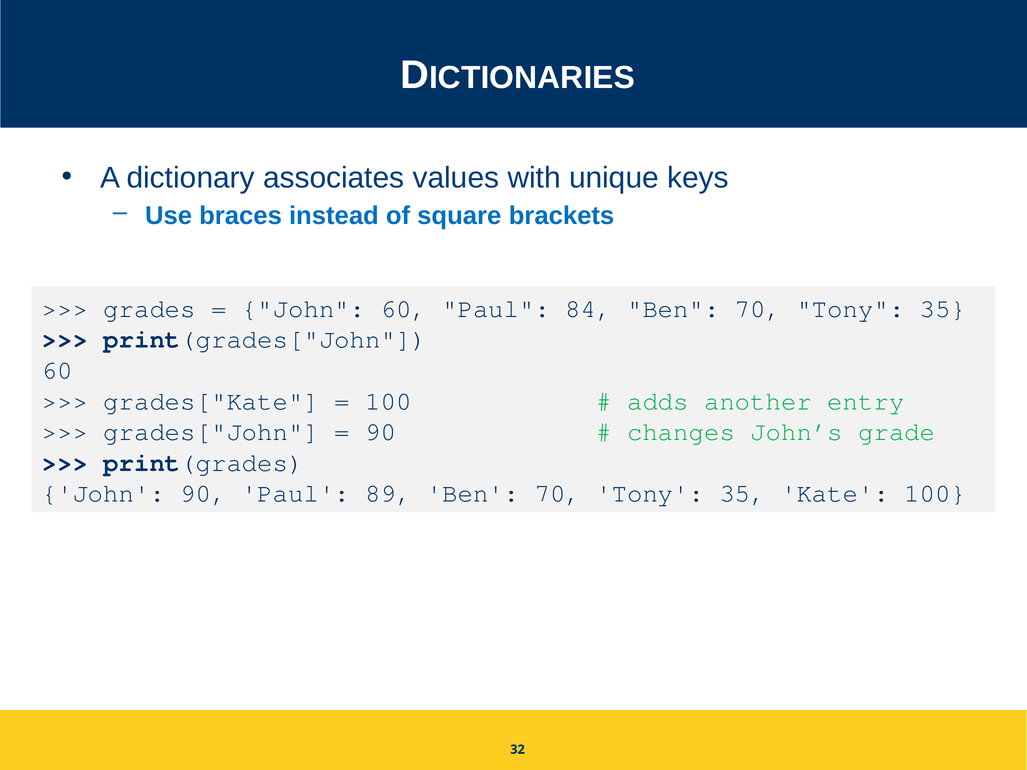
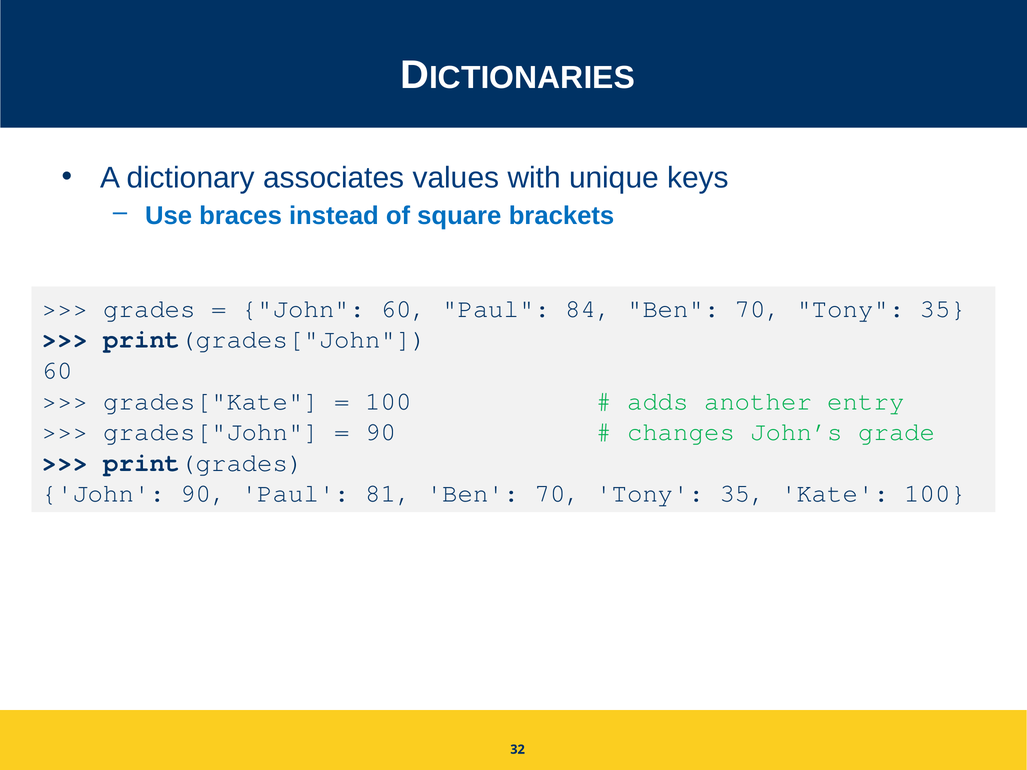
89: 89 -> 81 (388, 494)
